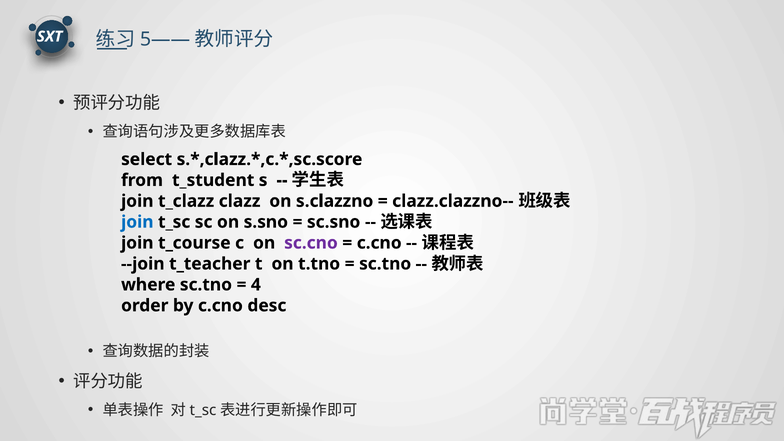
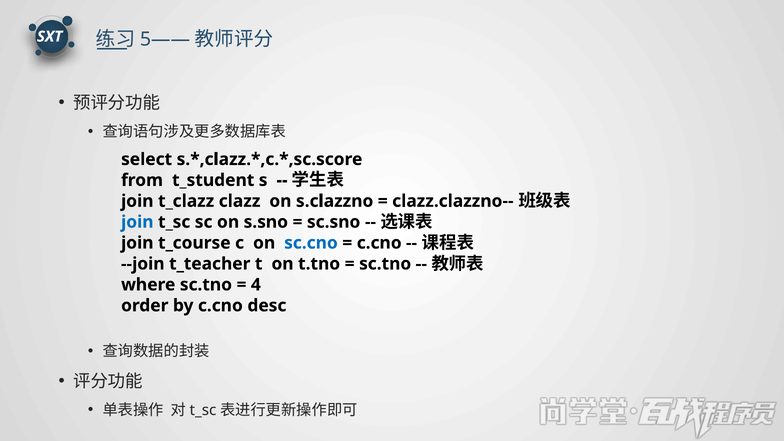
sc.cno colour: purple -> blue (311, 243)
